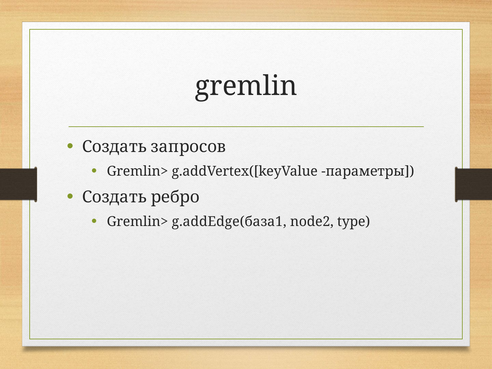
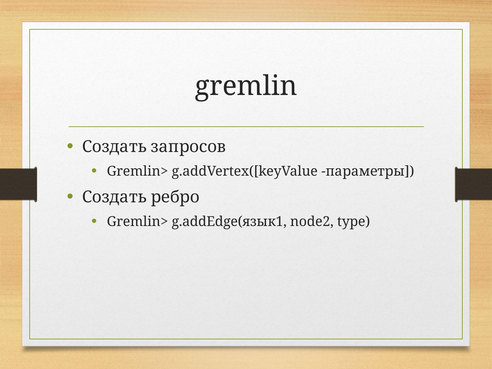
g.addEdge(база1: g.addEdge(база1 -> g.addEdge(язык1 (229, 222)
